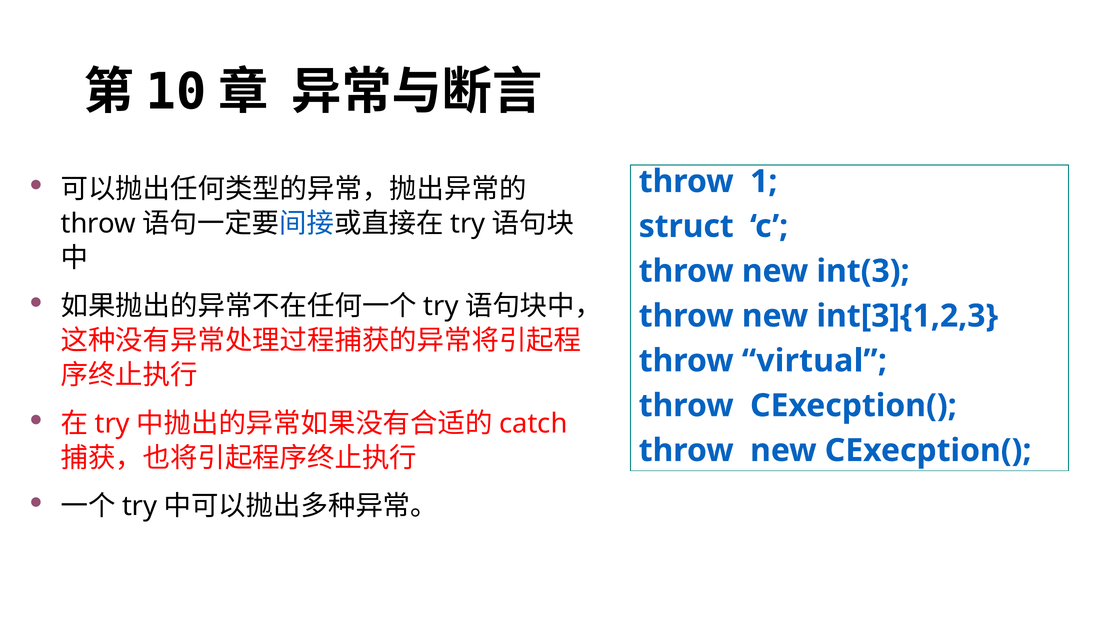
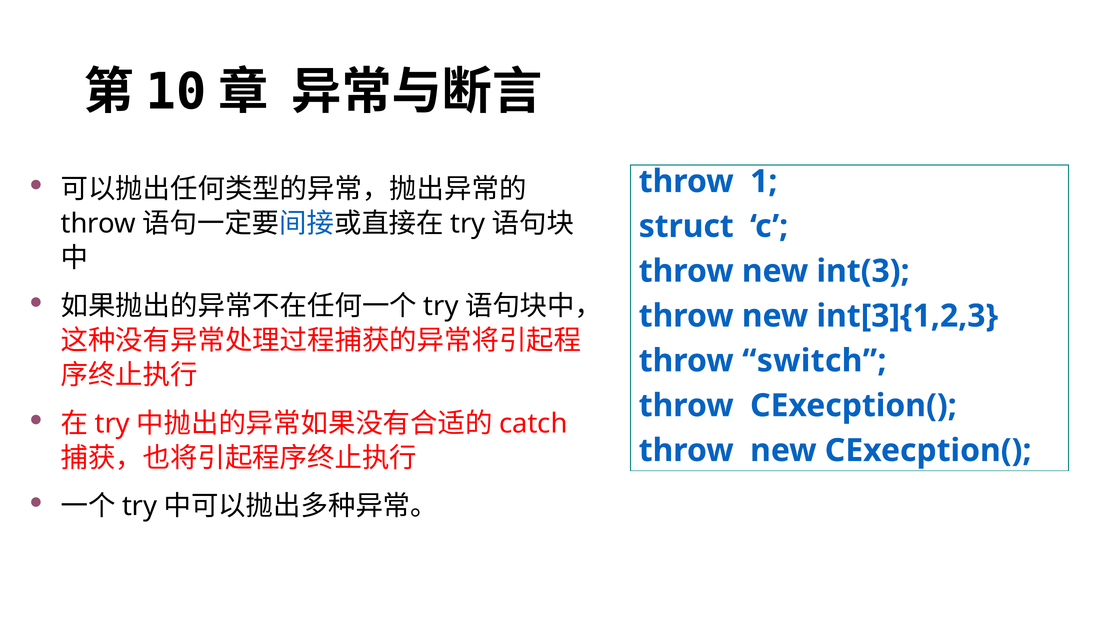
virtual: virtual -> switch (814, 361)
